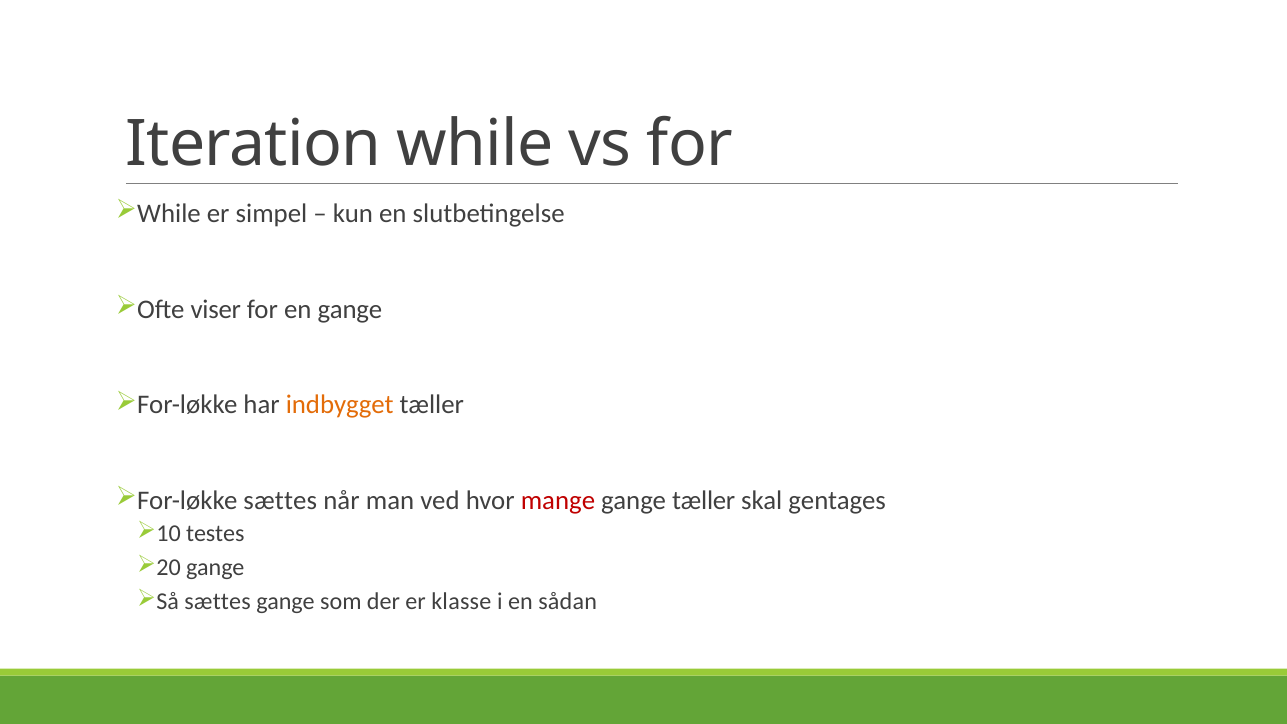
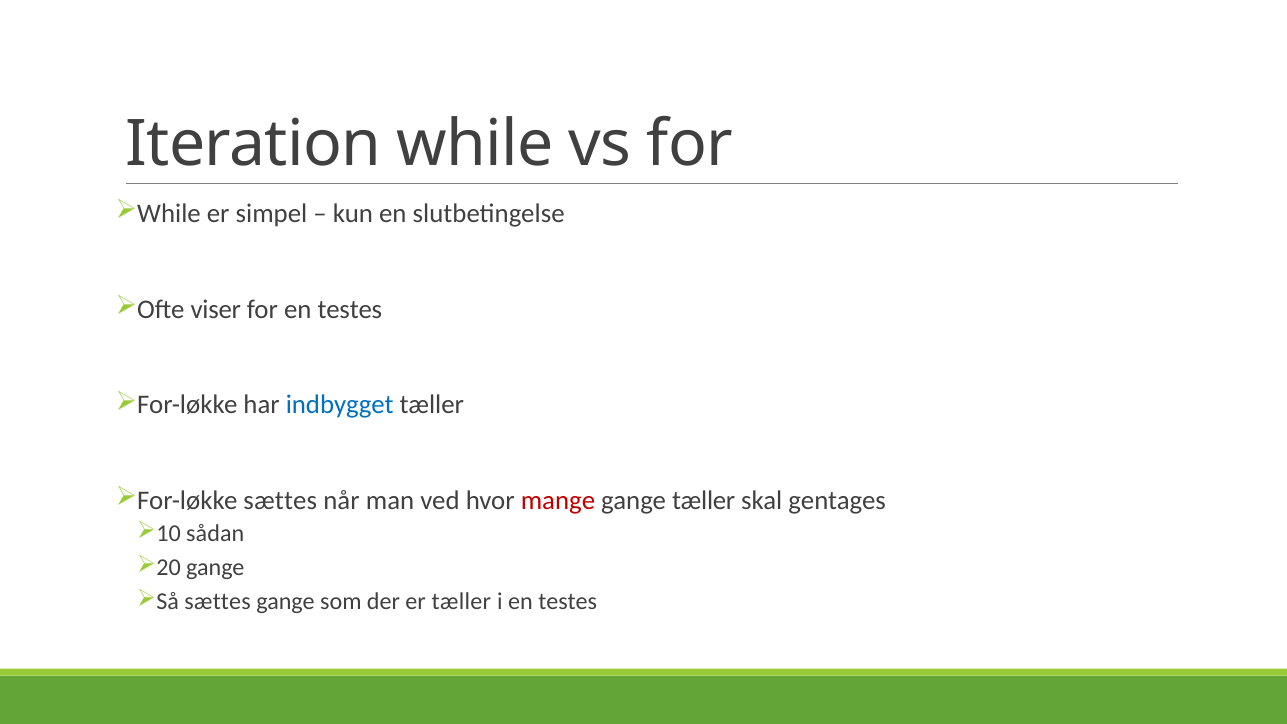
for en gange: gange -> testes (350, 310)
indbygget colour: orange -> blue (340, 405)
testes: testes -> sådan (215, 534)
er klasse: klasse -> tæller (461, 602)
i en sådan: sådan -> testes (568, 602)
